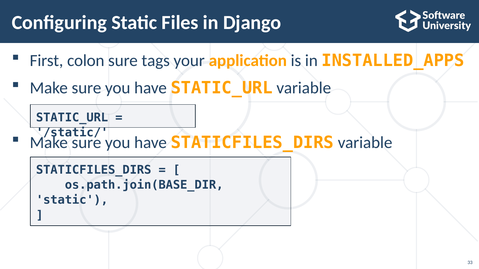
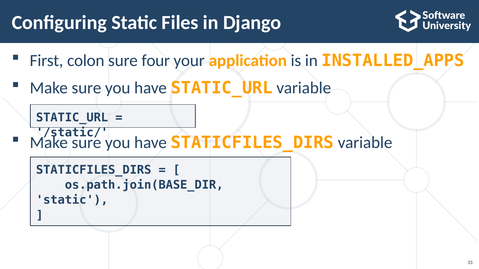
tags: tags -> four (156, 61)
